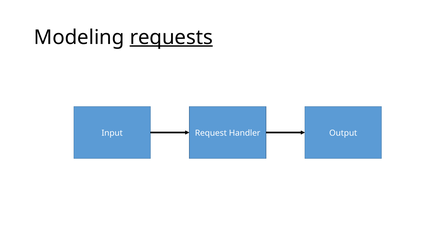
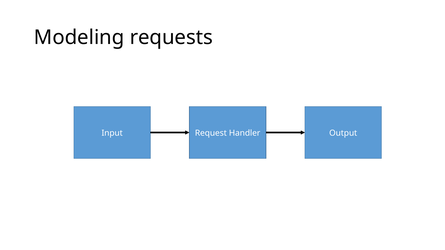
requests underline: present -> none (171, 37)
